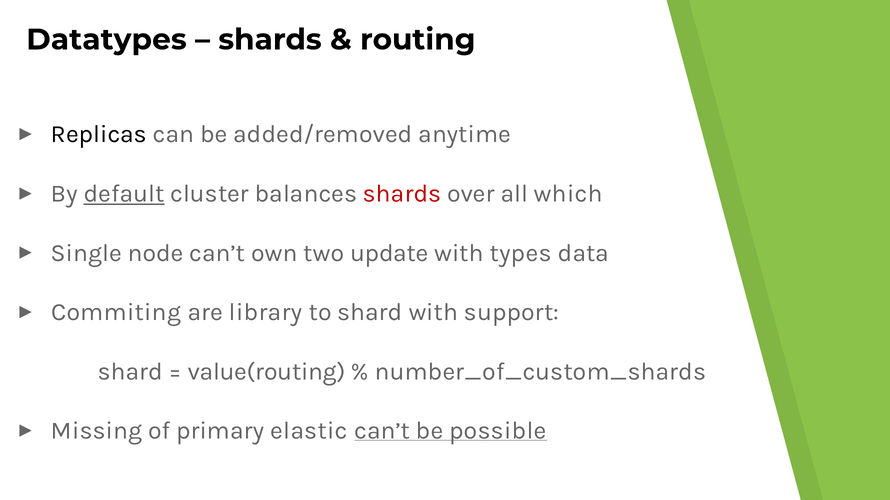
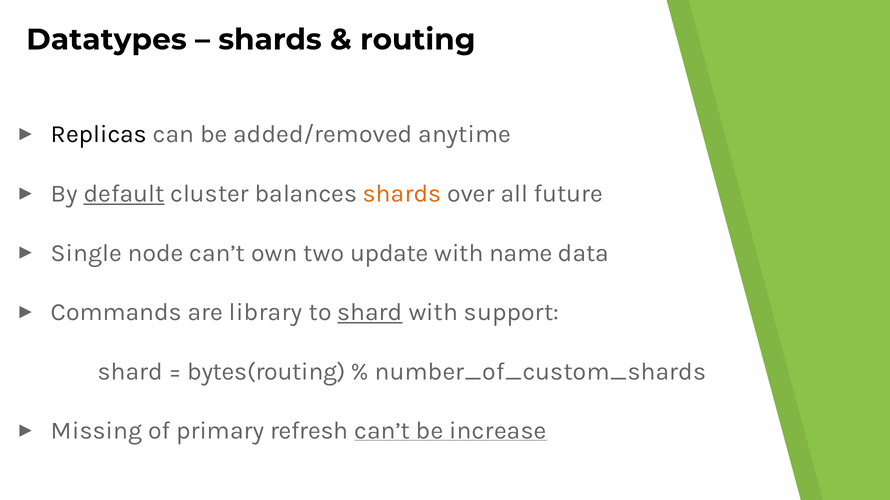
shards colour: red -> orange (402, 194)
which: which -> future (568, 194)
types: types -> name (521, 253)
Commiting: Commiting -> Commands (116, 313)
shard underline: none -> present (370, 313)
value(routing: value(routing -> bytes(routing (266, 372)
elastic: elastic -> refresh (309, 431)
possible: possible -> increase (498, 431)
